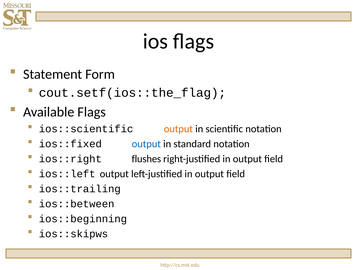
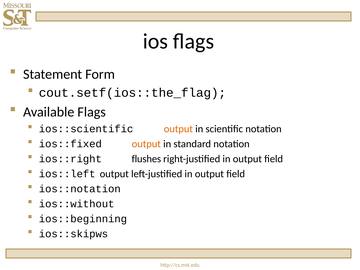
output colour: blue -> orange (146, 144)
ios::trailing: ios::trailing -> ios::notation (80, 189)
ios::between: ios::between -> ios::without (77, 204)
